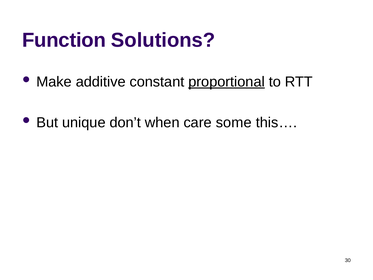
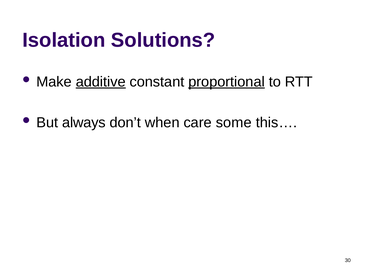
Function: Function -> Isolation (64, 40)
additive underline: none -> present (101, 82)
unique: unique -> always (84, 122)
